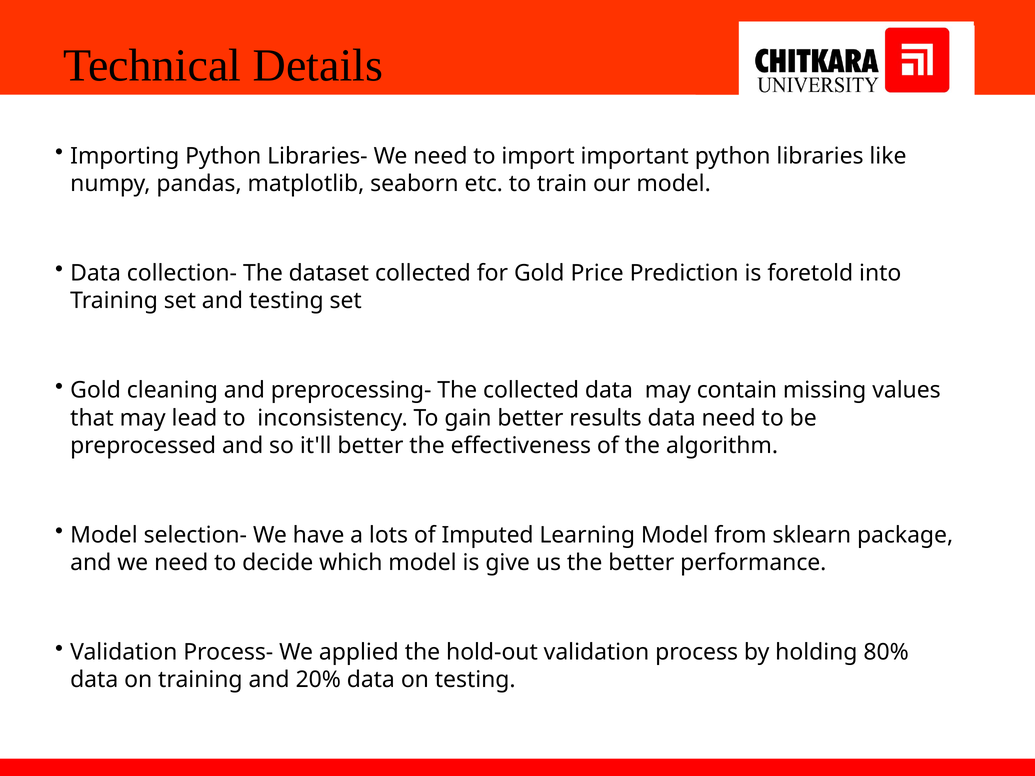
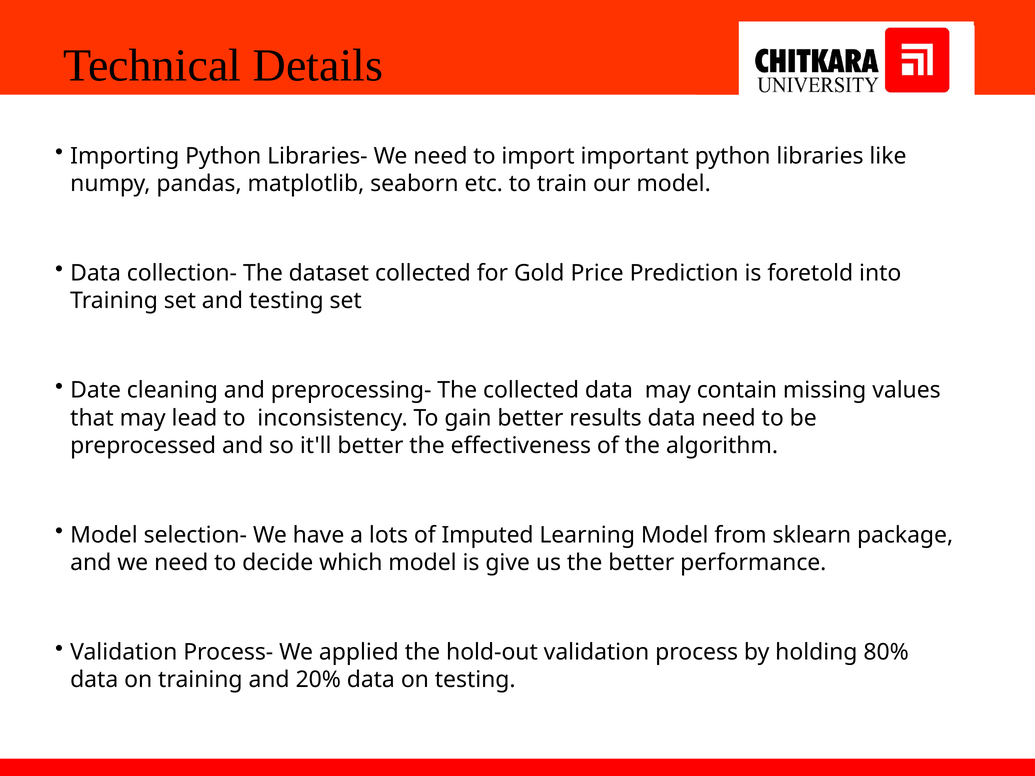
Gold: Gold -> Date (96, 390)
